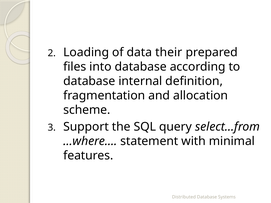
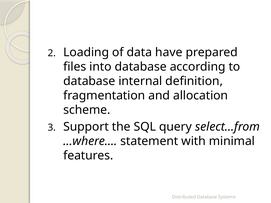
their: their -> have (169, 52)
